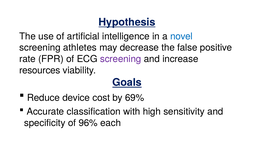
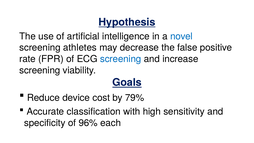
screening colour: purple -> blue (121, 59)
resources: resources -> screening (40, 70)
69%: 69% -> 79% (135, 98)
